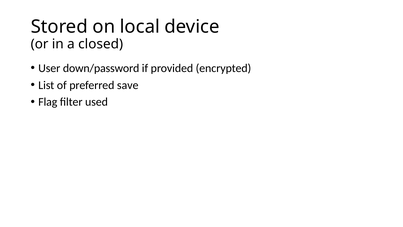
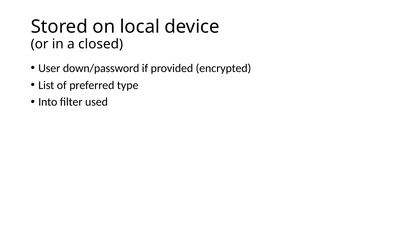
save: save -> type (128, 85)
Flag: Flag -> Into (48, 102)
